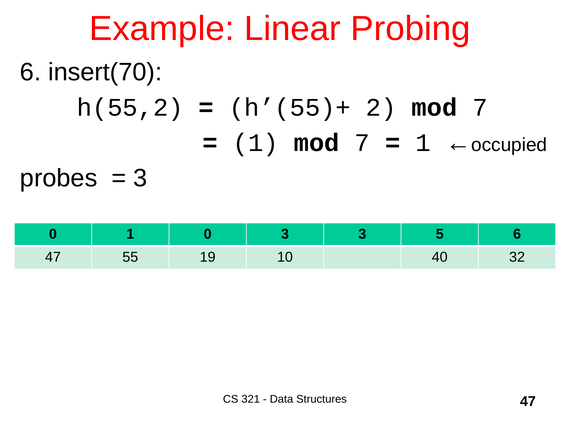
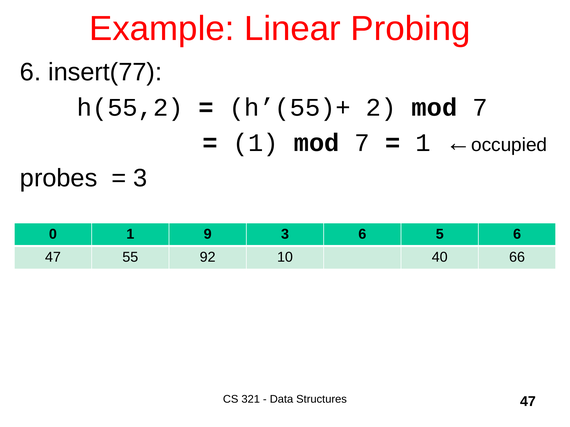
insert(70: insert(70 -> insert(77 (105, 72)
1 0: 0 -> 9 (208, 234)
3 3: 3 -> 6 (362, 234)
19: 19 -> 92 (208, 257)
32: 32 -> 66 (517, 257)
